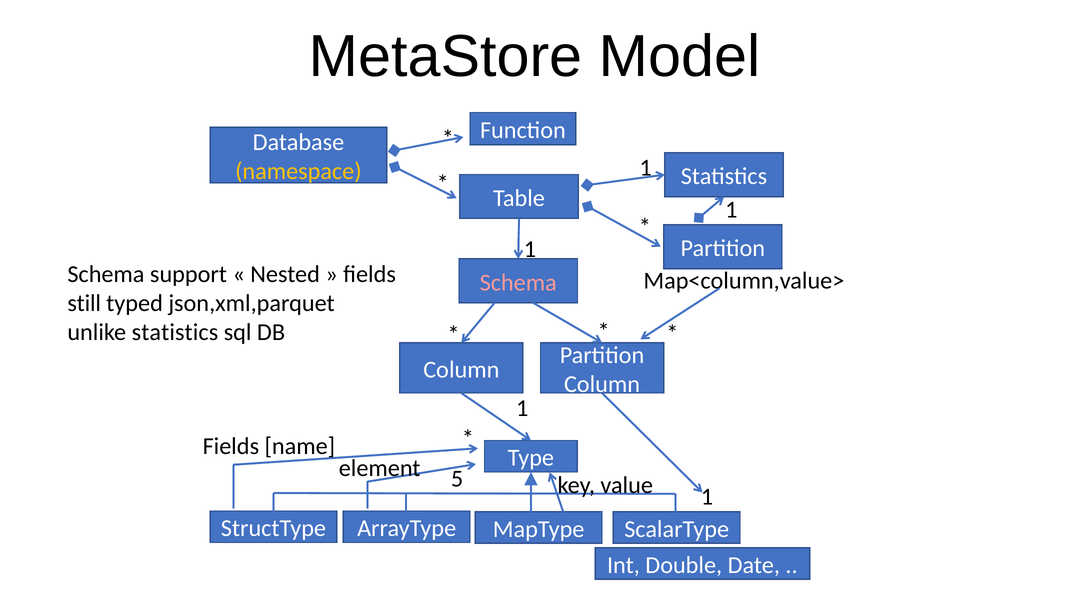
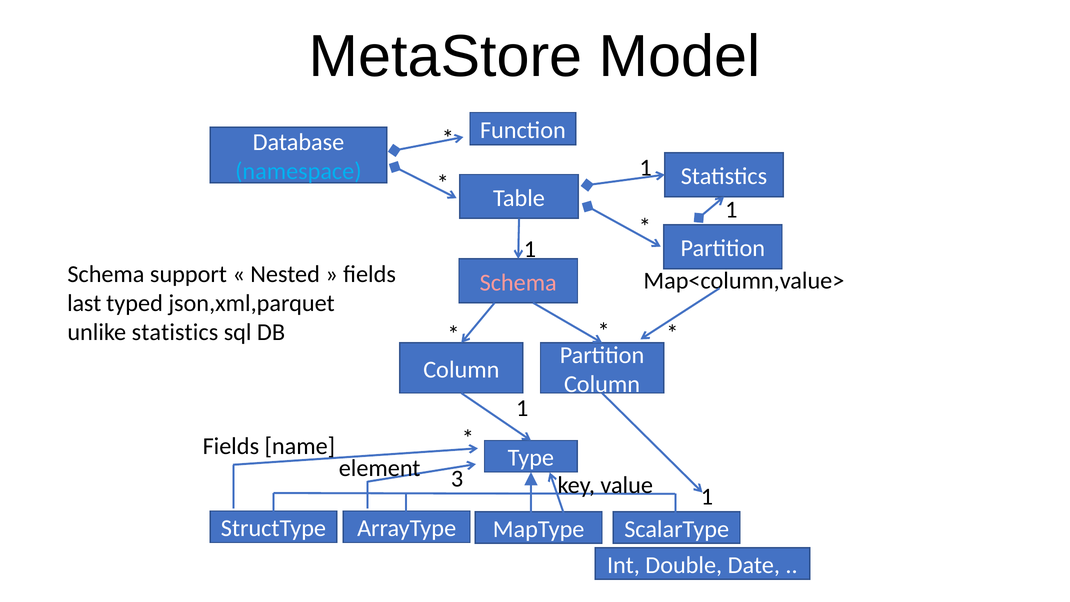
namespace colour: yellow -> light blue (298, 171)
still: still -> last (84, 303)
5: 5 -> 3 (457, 479)
